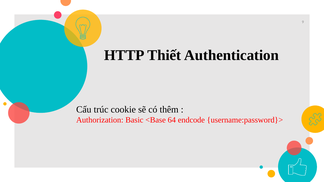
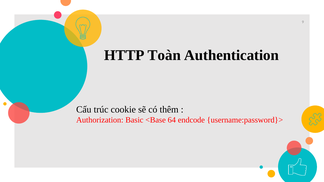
Thiết: Thiết -> Toàn (164, 55)
